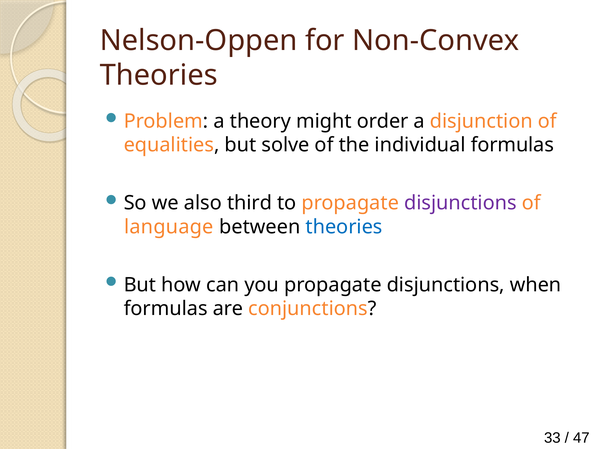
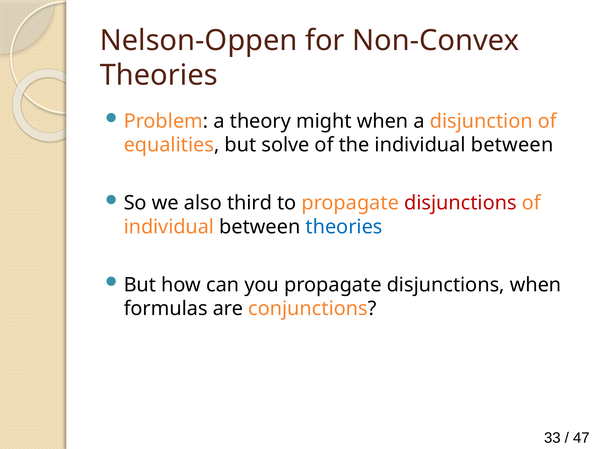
might order: order -> when (383, 121)
the individual formulas: formulas -> between (512, 145)
disjunctions colour: purple -> red (460, 203)
language: language -> individual (169, 227)
